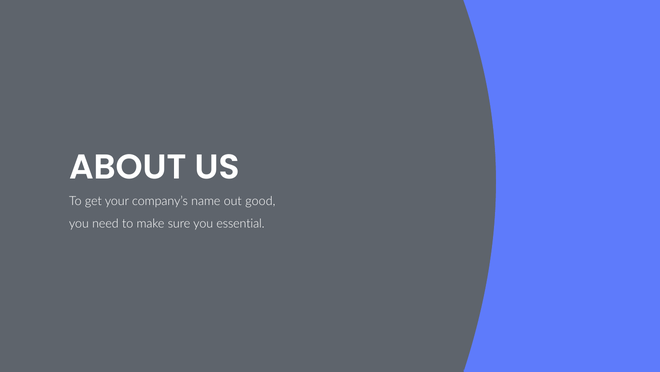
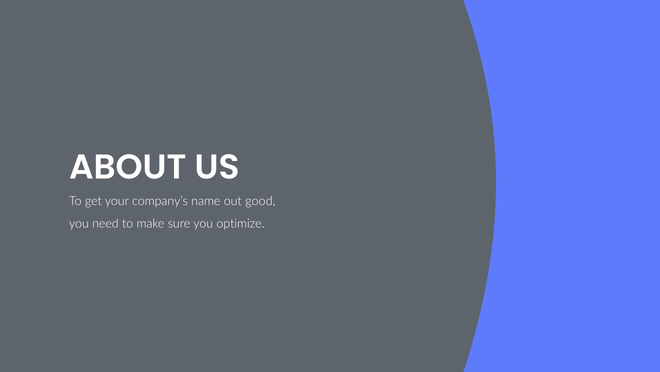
essential: essential -> optimize (240, 223)
